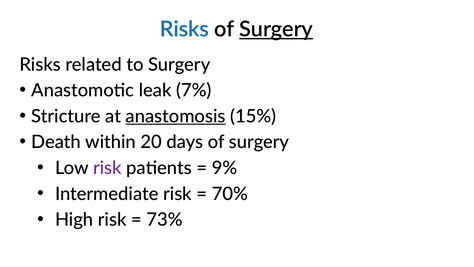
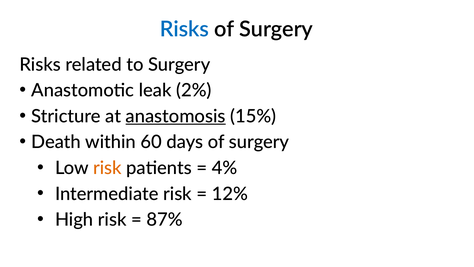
Surgery underline: present -> none (276, 29)
7%: 7% -> 2% (194, 90)
20: 20 -> 60 (151, 142)
risk colour: purple -> orange (107, 168)
9%: 9% -> 4% (224, 168)
70%: 70% -> 12% (230, 194)
73%: 73% -> 87% (165, 219)
